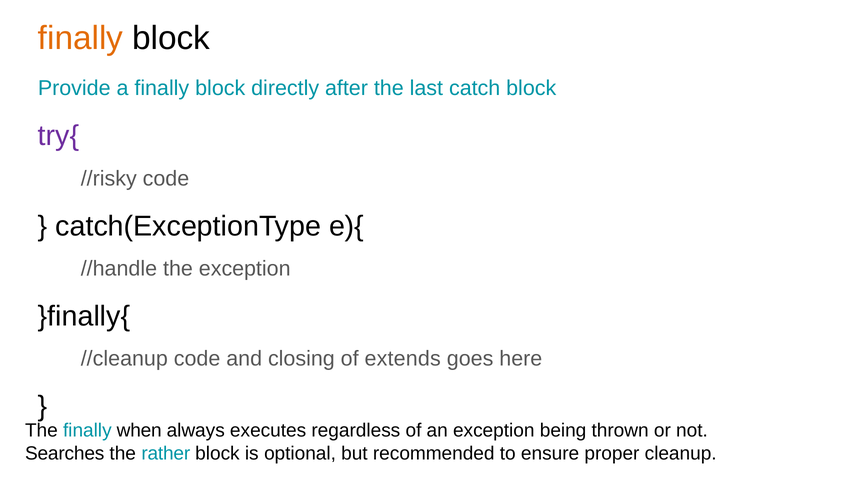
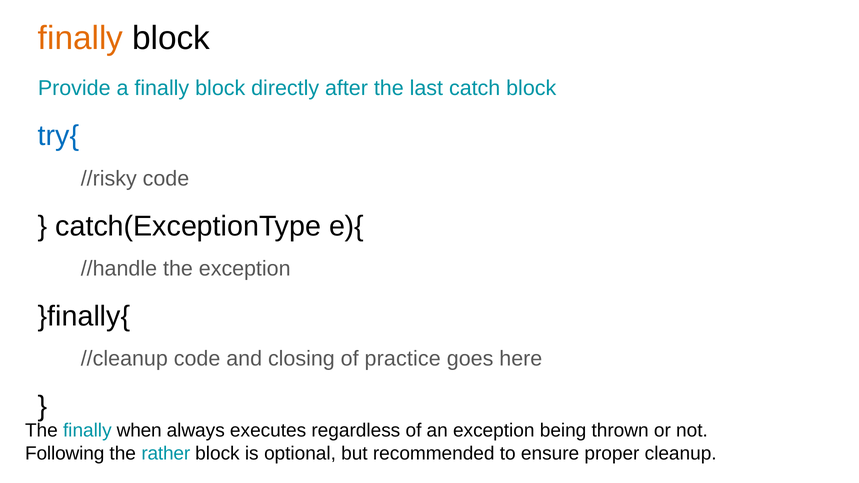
try{ colour: purple -> blue (59, 136)
extends: extends -> practice (403, 359)
Searches: Searches -> Following (65, 453)
